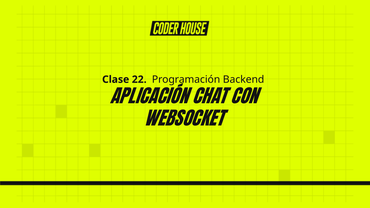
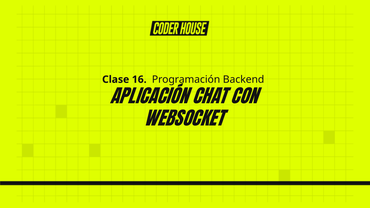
22: 22 -> 16 (139, 80)
